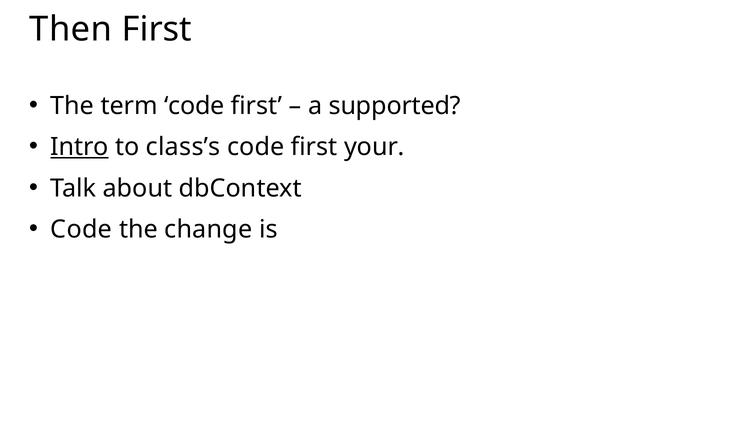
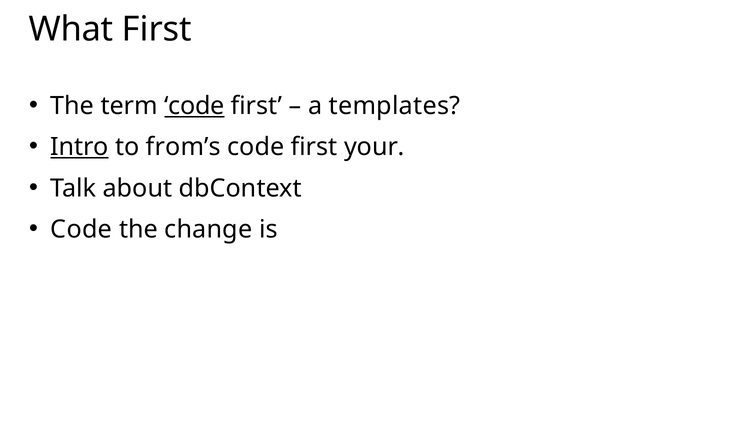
Then: Then -> What (71, 29)
code underline: none -> present (194, 106)
supported: supported -> templates (395, 106)
class’s: class’s -> from’s (183, 147)
